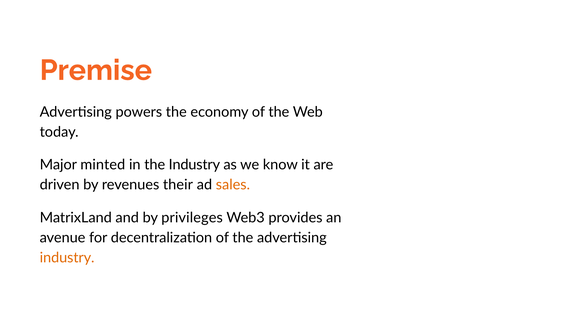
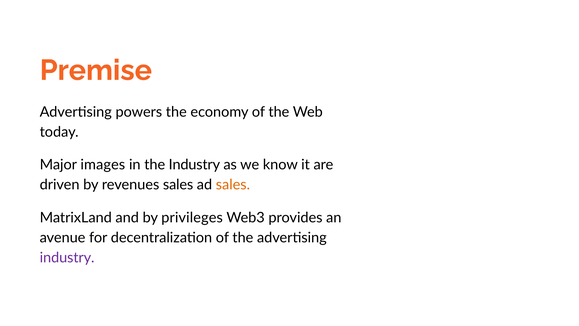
minted: minted -> images (103, 165)
revenues their: their -> sales (178, 185)
industry colour: orange -> purple (67, 257)
